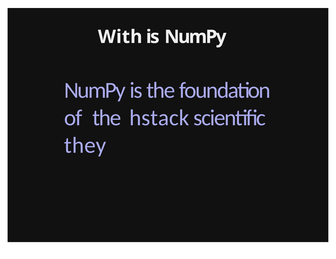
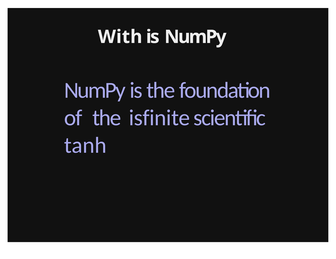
hstack: hstack -> isfinite (159, 118)
they: they -> tanh (85, 146)
